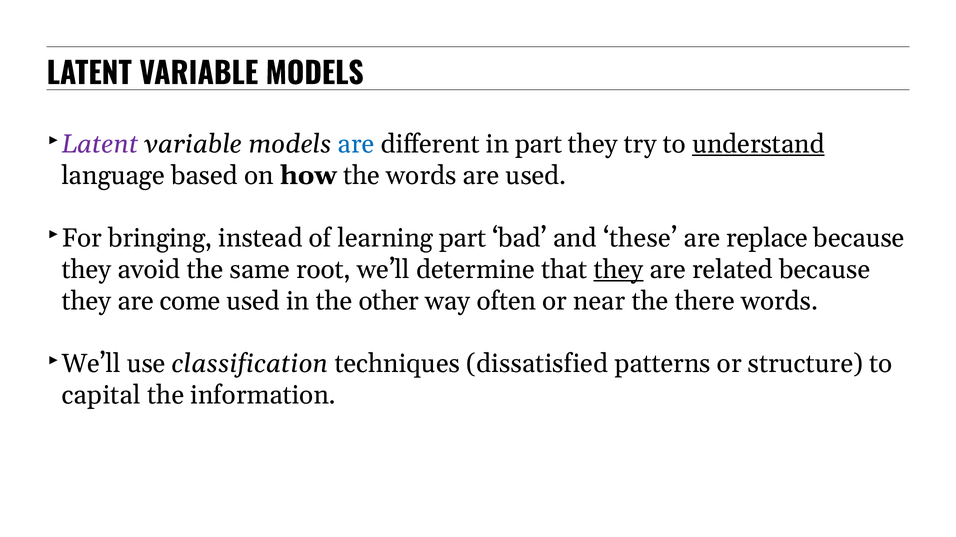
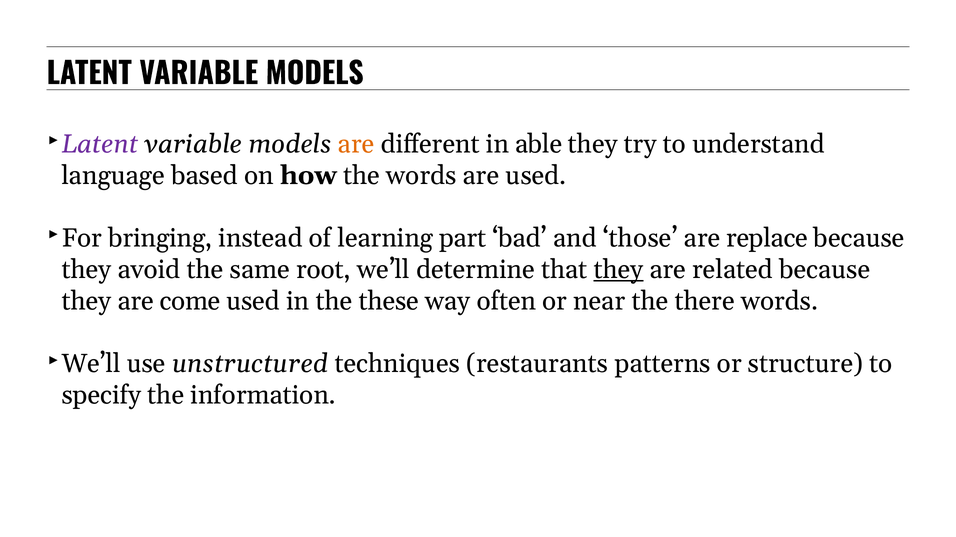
are colour: blue -> orange (356, 144)
in part: part -> able (539, 144)
understand underline: present -> none (758, 144)
these: these -> those (640, 238)
other: other -> these (389, 301)
classification: classification -> unstructured (250, 364)
dissatisfied: dissatisfied -> restaurants (537, 364)
capital: capital -> specify (101, 395)
